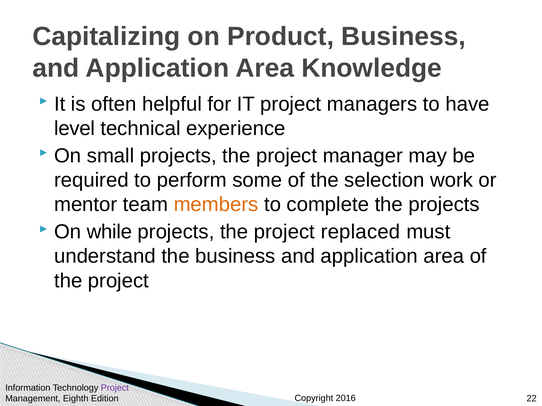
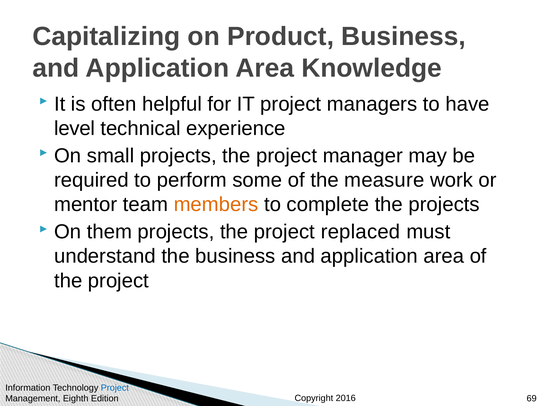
selection: selection -> measure (384, 180)
while: while -> them (109, 232)
Project colour: purple -> blue (115, 388)
22: 22 -> 69 (532, 399)
